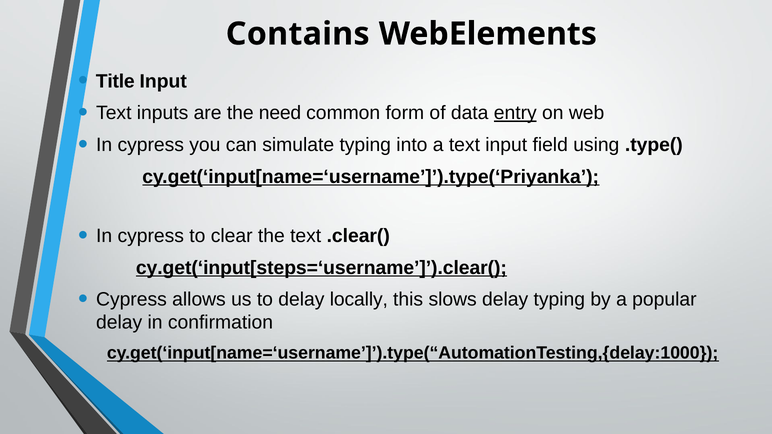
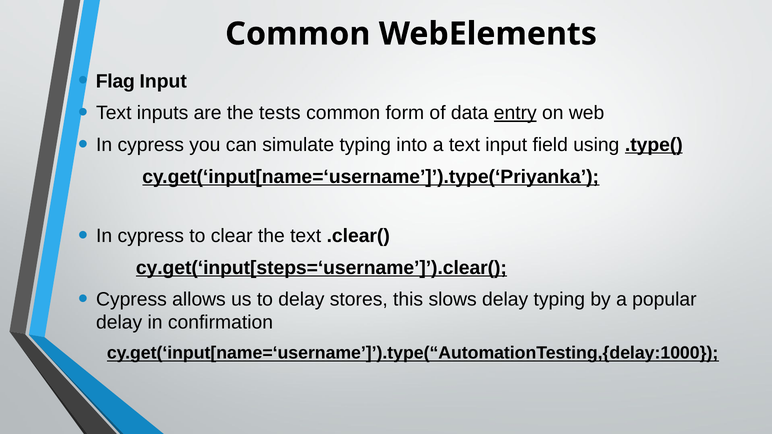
Contains: Contains -> Common (298, 34)
Title: Title -> Flag (115, 81)
need: need -> tests (280, 113)
.type( underline: none -> present (654, 145)
locally: locally -> stores (359, 300)
